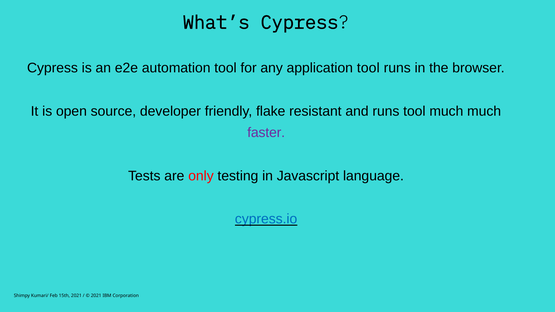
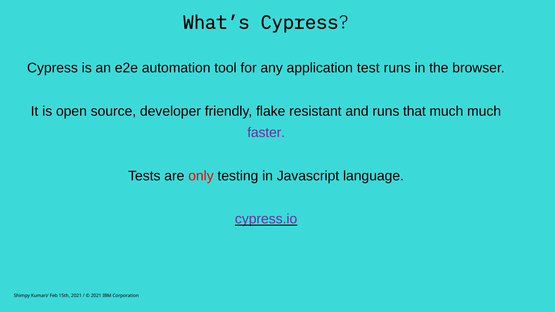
application tool: tool -> test (368, 68)
runs tool: tool -> that (414, 111)
cypress.io colour: blue -> purple (266, 219)
